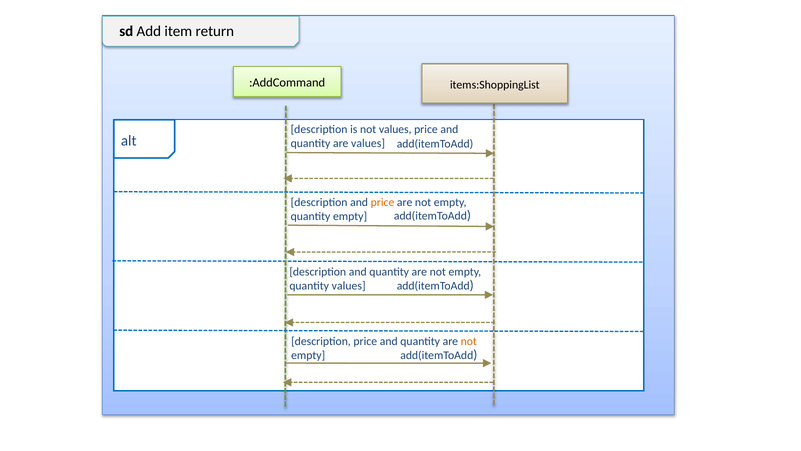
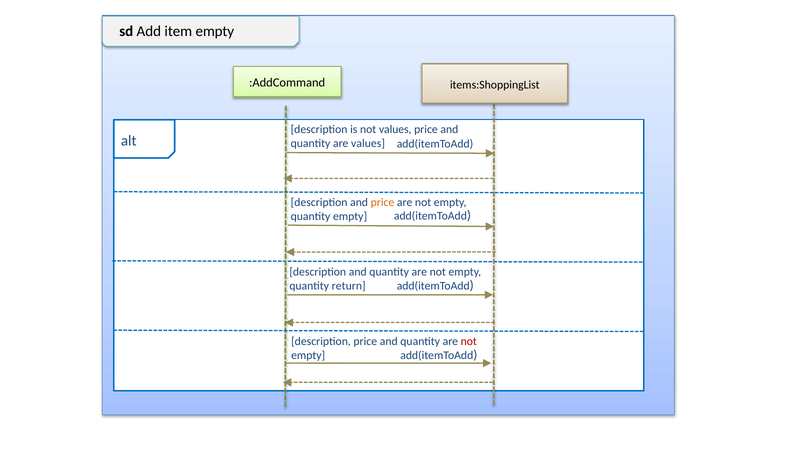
item return: return -> empty (215, 31)
quantity values: values -> return (349, 285)
not colour: orange -> red (469, 341)
